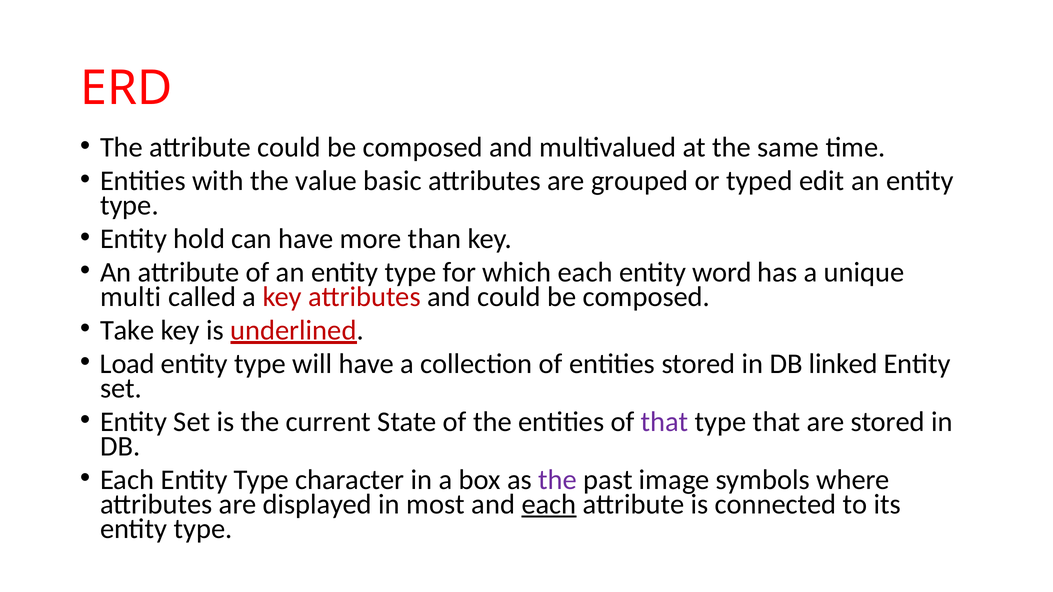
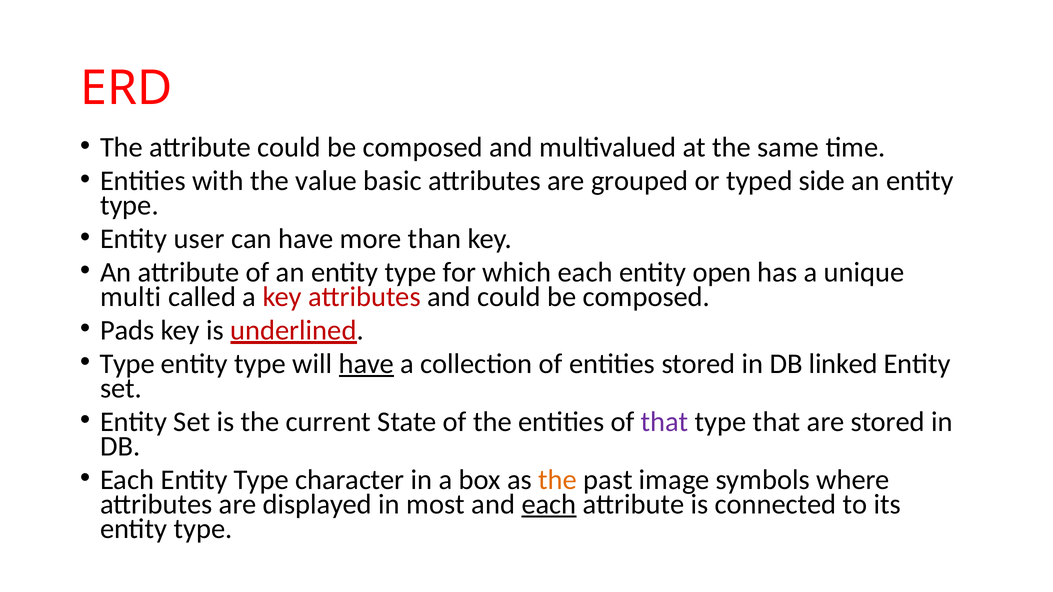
edit: edit -> side (822, 181)
hold: hold -> user (199, 239)
word: word -> open (722, 272)
Take: Take -> Pads (127, 330)
Load: Load -> Type (127, 364)
have underline: none -> present (366, 364)
the colour: purple -> orange (558, 480)
